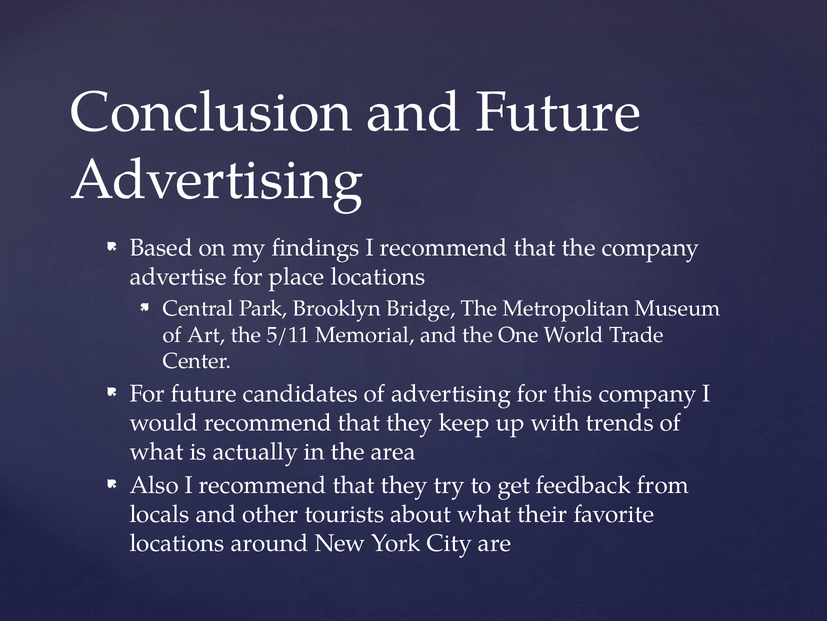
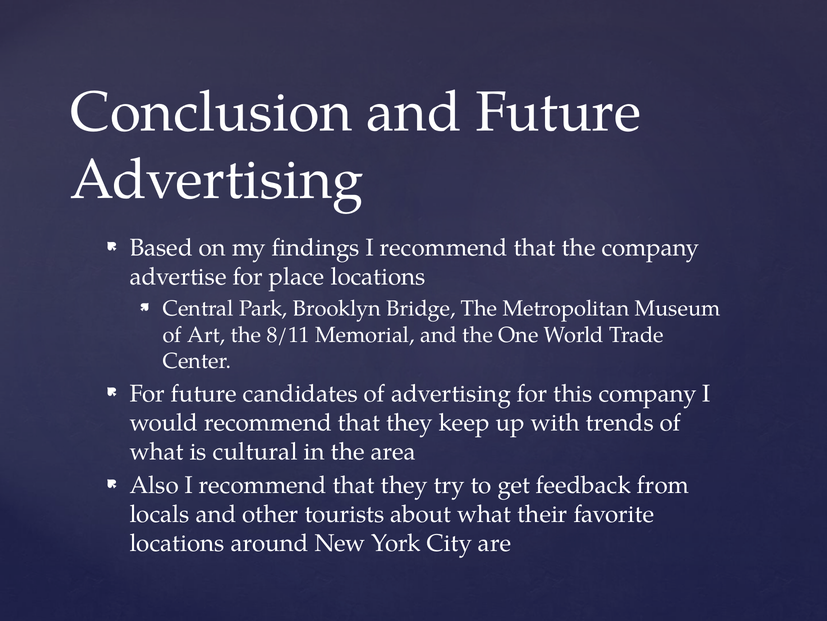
5/11: 5/11 -> 8/11 (288, 335)
actually: actually -> cultural (255, 451)
